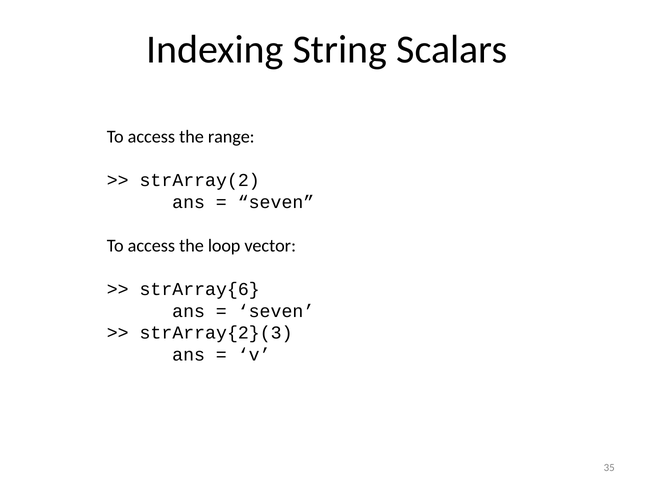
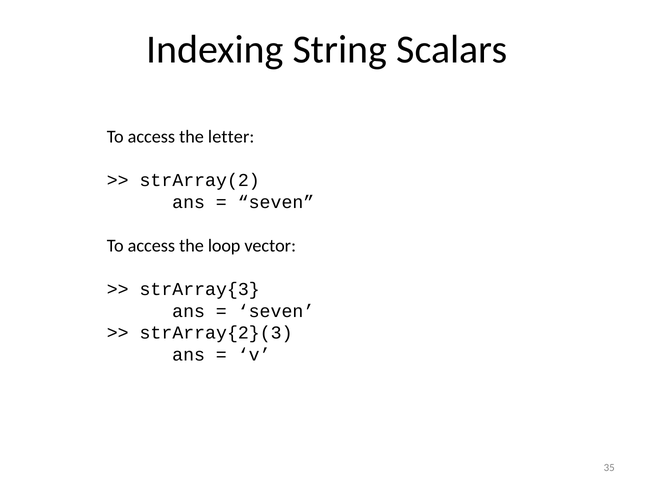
range: range -> letter (231, 137)
strArray{6: strArray{6 -> strArray{3 (200, 290)
